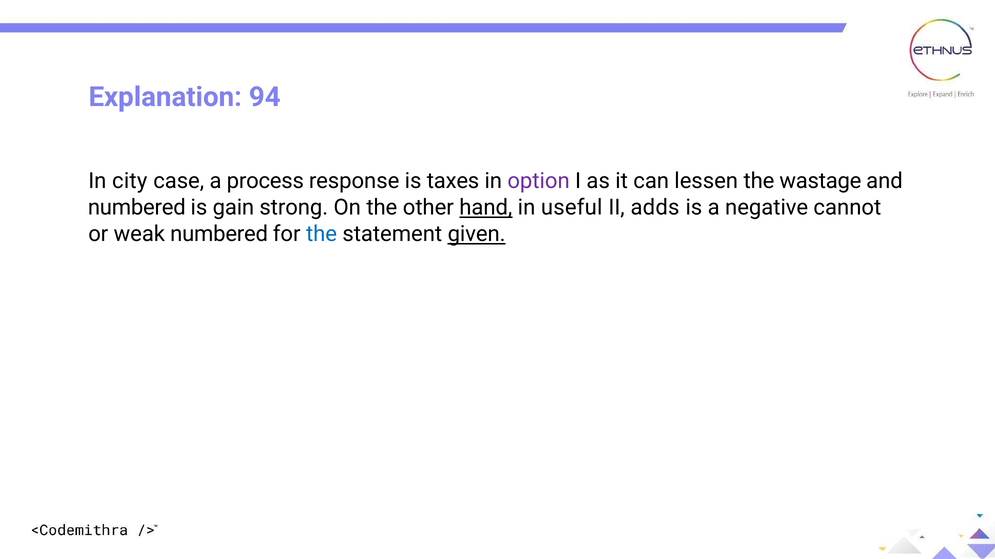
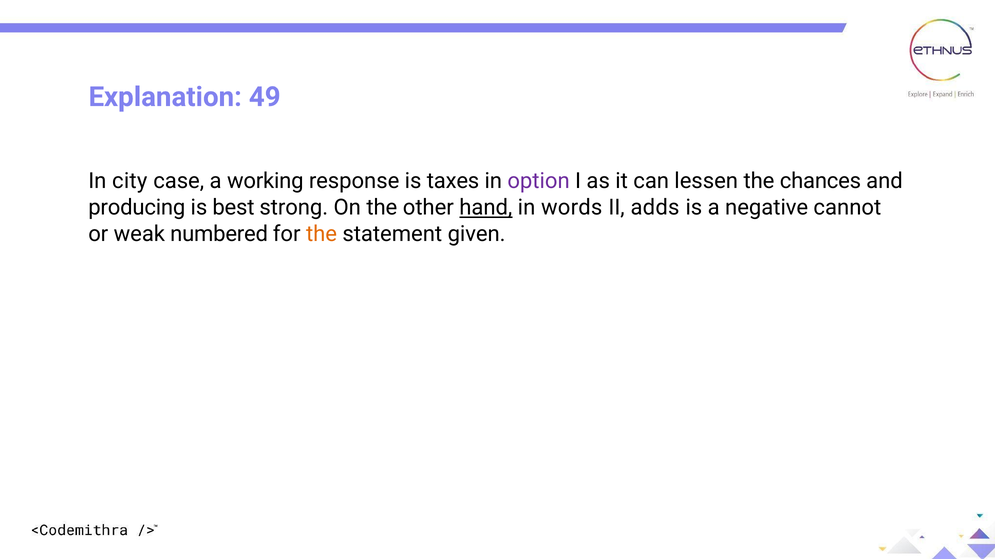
94: 94 -> 49 (265, 97)
process: process -> working (265, 181)
wastage: wastage -> chances (820, 181)
numbered: numbered -> producing (137, 208)
gain: gain -> best (233, 208)
useful: useful -> words (572, 208)
the colour: blue -> orange (322, 234)
given underline: present -> none (477, 234)
